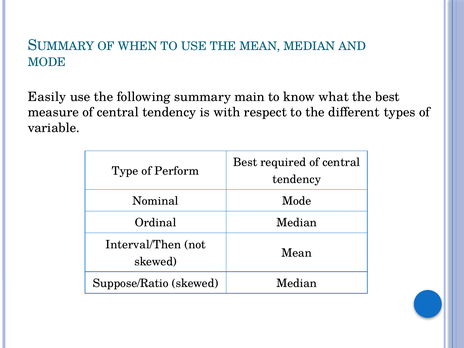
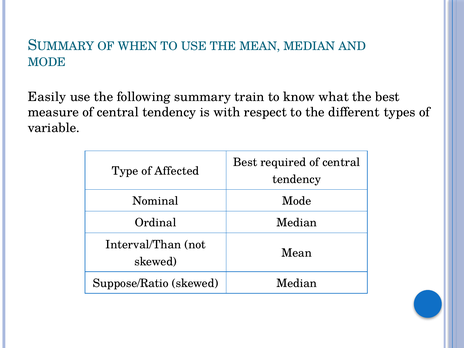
main: main -> train (250, 97)
Perform: Perform -> Affected (177, 171)
Interval/Then: Interval/Then -> Interval/Than (143, 245)
